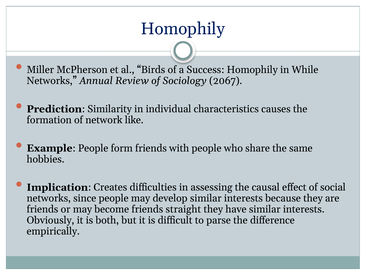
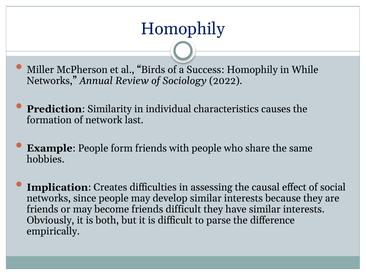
2067: 2067 -> 2022 (226, 81)
like: like -> last (134, 120)
friends straight: straight -> difficult (183, 209)
